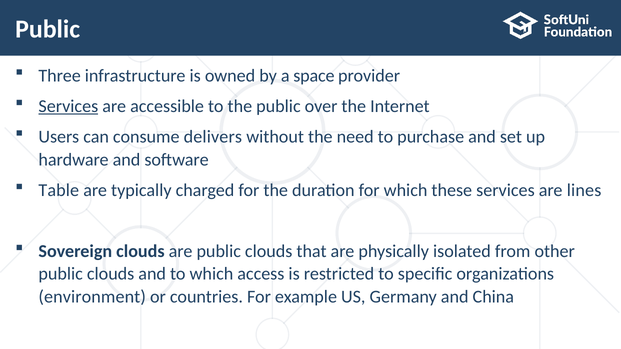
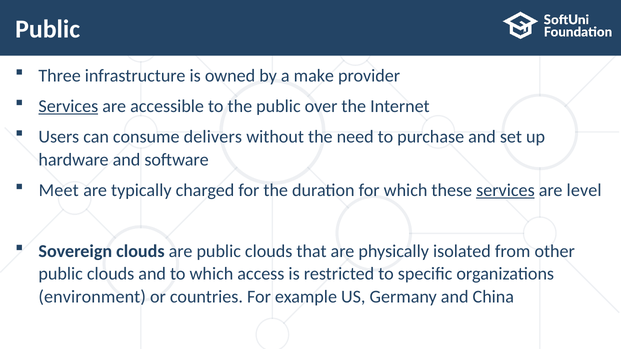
space: space -> make (314, 76)
Table: Table -> Meet (59, 190)
services underline: none -> present (505, 190)
lines: lines -> level (584, 190)
